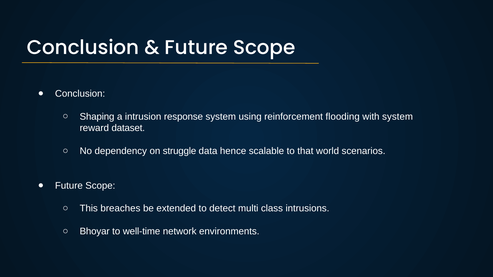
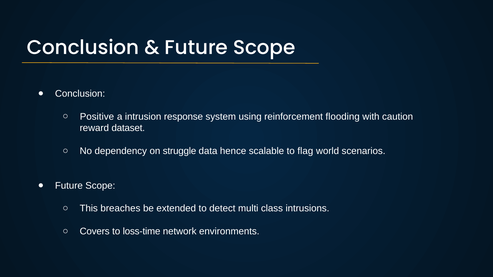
Shaping: Shaping -> Positive (97, 117)
with system: system -> caution (398, 117)
that: that -> flag (305, 151)
Bhoyar: Bhoyar -> Covers (95, 232)
well-time: well-time -> loss-time (142, 232)
